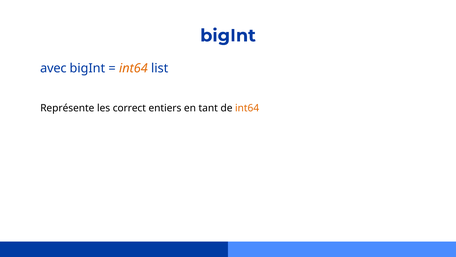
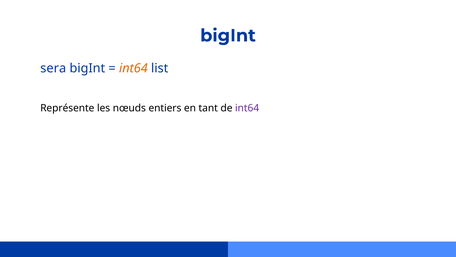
avec: avec -> sera (53, 68)
correct: correct -> nœuds (129, 108)
int64 colour: orange -> purple (247, 108)
